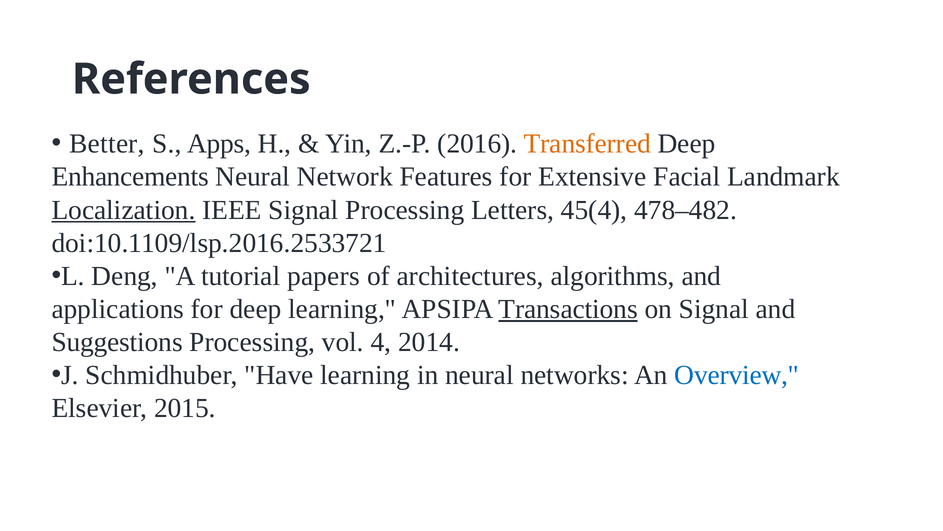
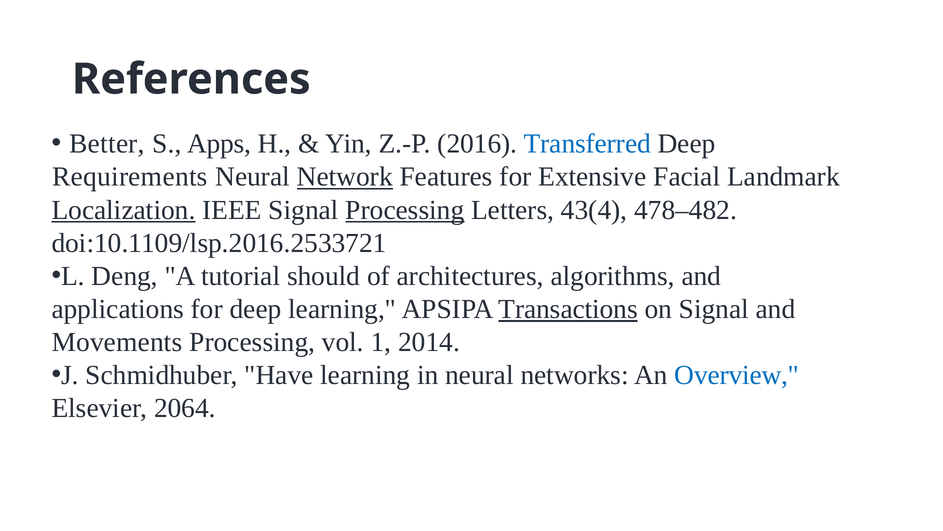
Transferred colour: orange -> blue (587, 144)
Enhancements: Enhancements -> Requirements (130, 177)
Network underline: none -> present (345, 177)
Processing underline: none -> present (405, 210)
45(4: 45(4 -> 43(4 (594, 210)
papers: papers -> should (324, 276)
Suggestions: Suggestions -> Movements (117, 342)
4: 4 -> 1 (381, 342)
2015: 2015 -> 2064 (185, 408)
